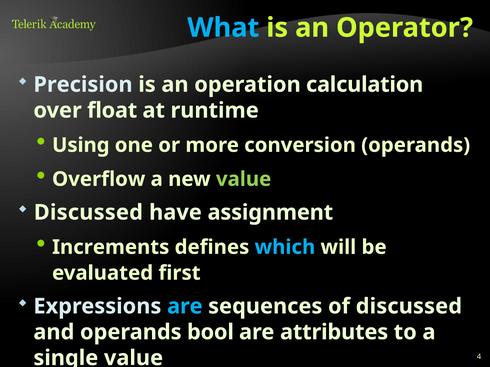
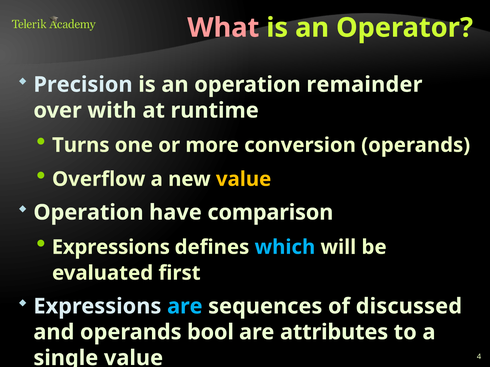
What colour: light blue -> pink (223, 28)
calculation: calculation -> remainder (364, 85)
float: float -> with (112, 111)
Using: Using -> Turns (81, 145)
value colour: light green -> yellow (244, 179)
Discussed: Discussed -> Operation (88, 213)
assignment: assignment -> comparison (270, 213)
Increments: Increments -> Expressions (111, 247)
